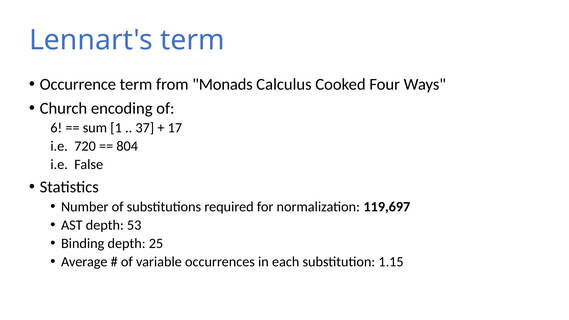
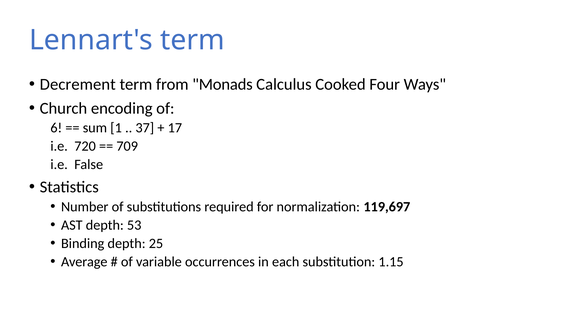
Occurrence: Occurrence -> Decrement (78, 84)
804: 804 -> 709 (127, 146)
